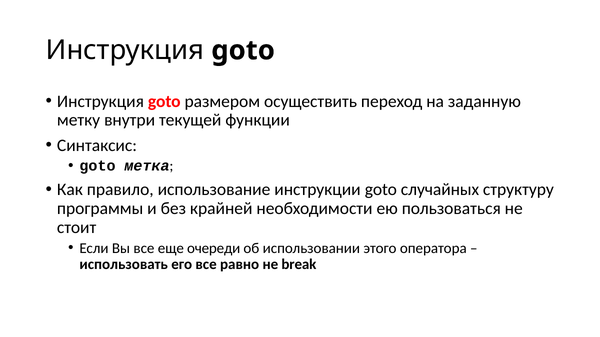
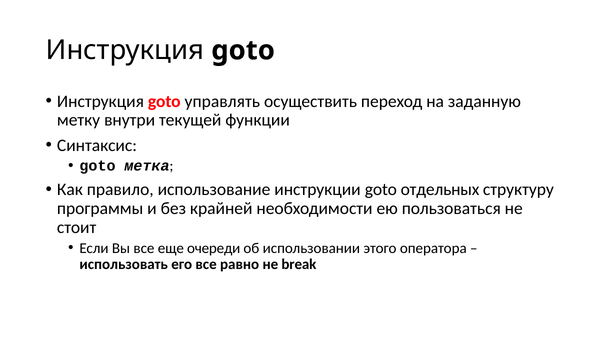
размером: размером -> управлять (222, 101)
случайных: случайных -> отдельных (440, 190)
